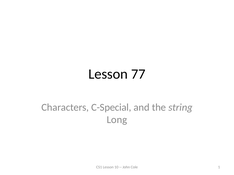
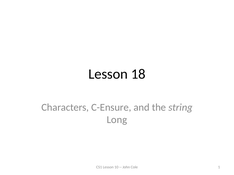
77: 77 -> 18 (138, 74)
C-Special: C-Special -> C-Ensure (111, 108)
